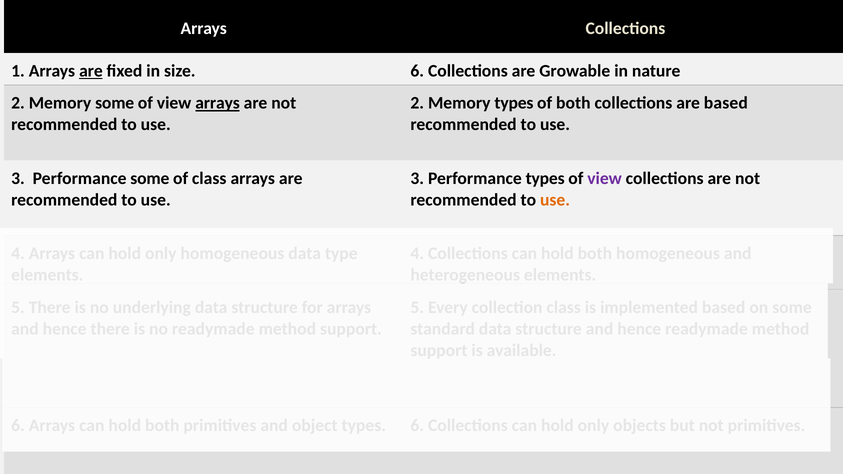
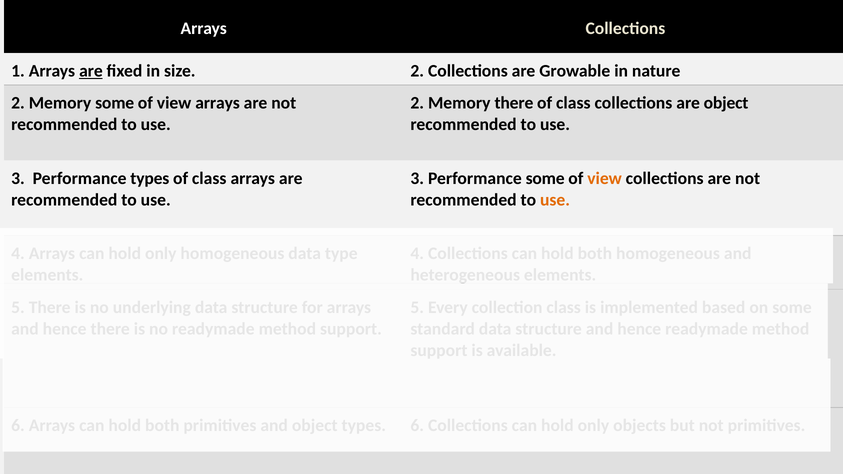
size 6: 6 -> 2 (417, 71)
arrays underline: present -> none (218, 103)
Memory types: types -> there (514, 103)
both: both -> class (573, 103)
are based: based -> object (726, 103)
Performance some: some -> types (150, 178)
Performance types: types -> some (545, 178)
view colour: purple -> orange (605, 178)
